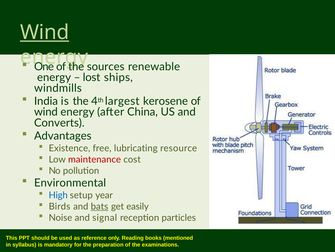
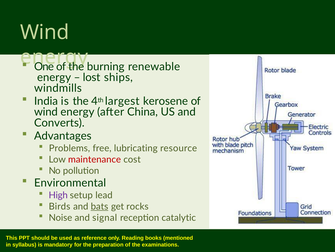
Wind underline: present -> none (45, 32)
sources: sources -> burning (106, 67)
Existence: Existence -> Problems (69, 148)
High colour: blue -> purple (58, 195)
year: year -> lead (104, 195)
easily: easily -> rocks (137, 206)
particles: particles -> catalytic (179, 217)
